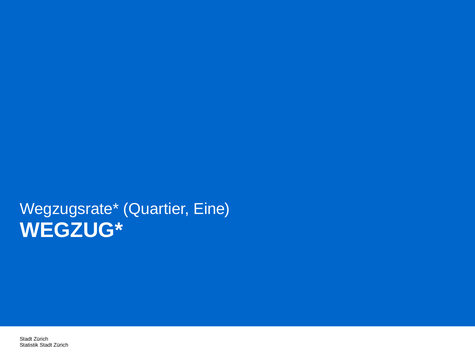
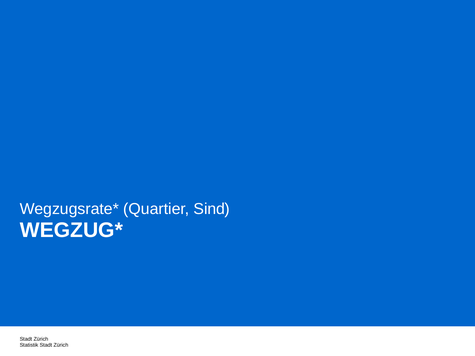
Eine: Eine -> Sind (212, 209)
